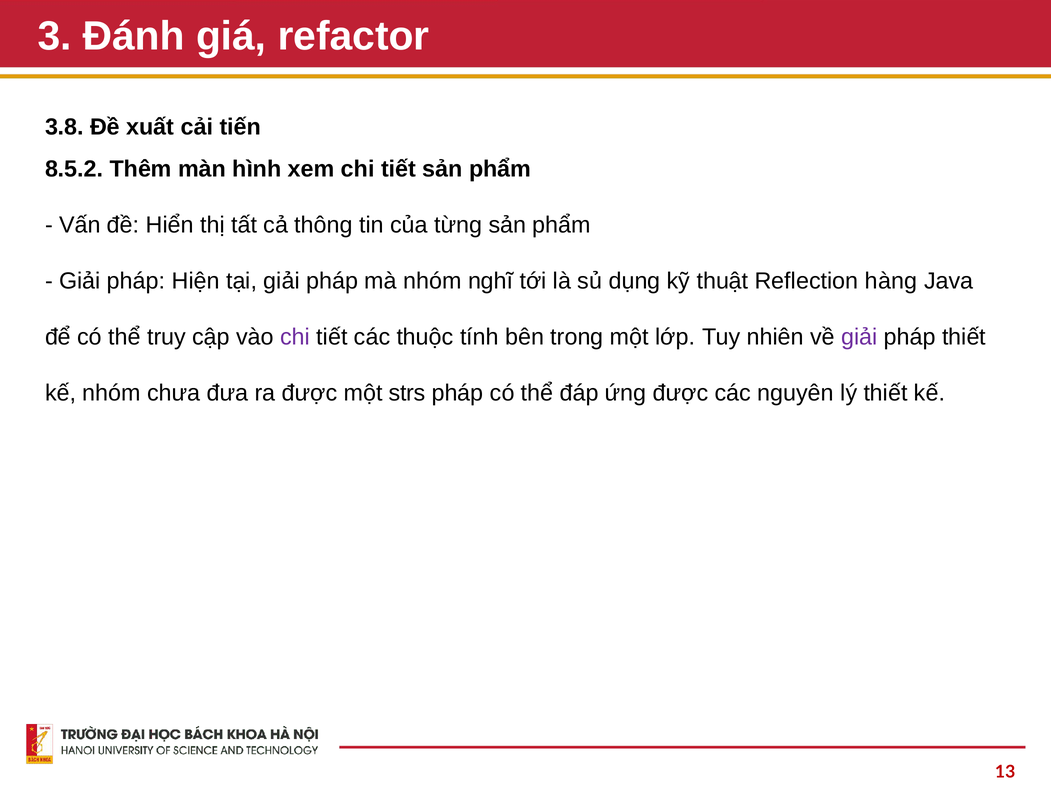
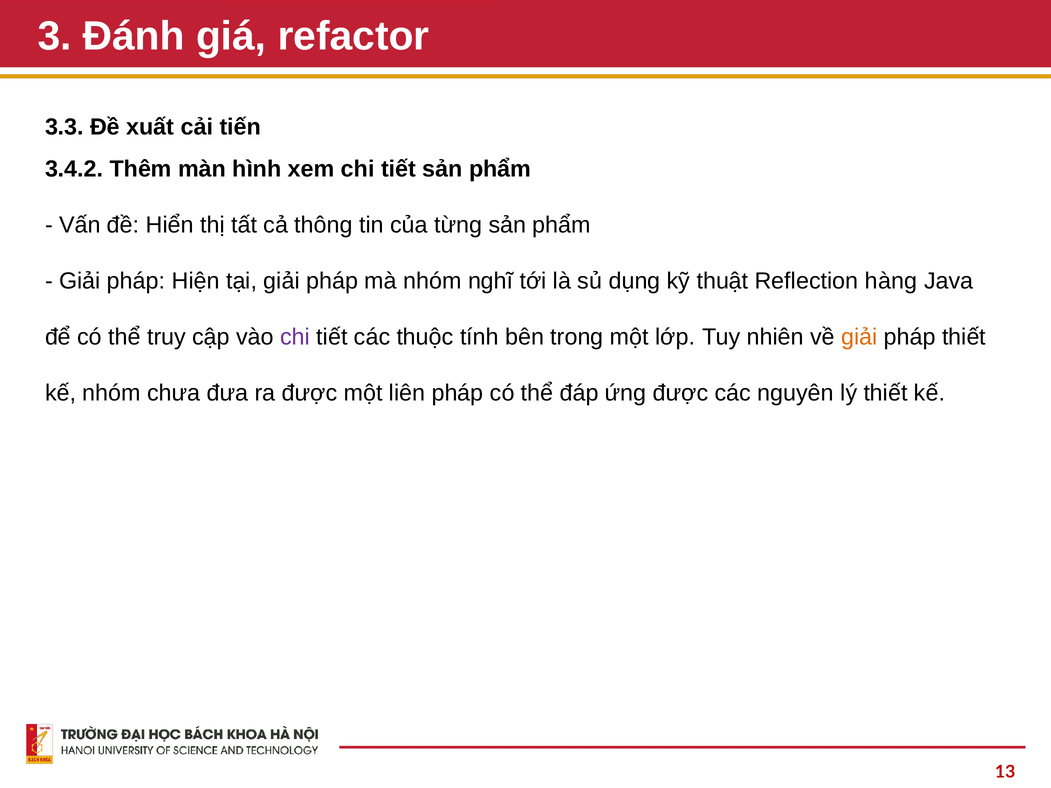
3.8: 3.8 -> 3.3 (64, 127)
8.5.2: 8.5.2 -> 3.4.2 (74, 169)
giải colour: purple -> orange (859, 337)
strs: strs -> liên (407, 393)
